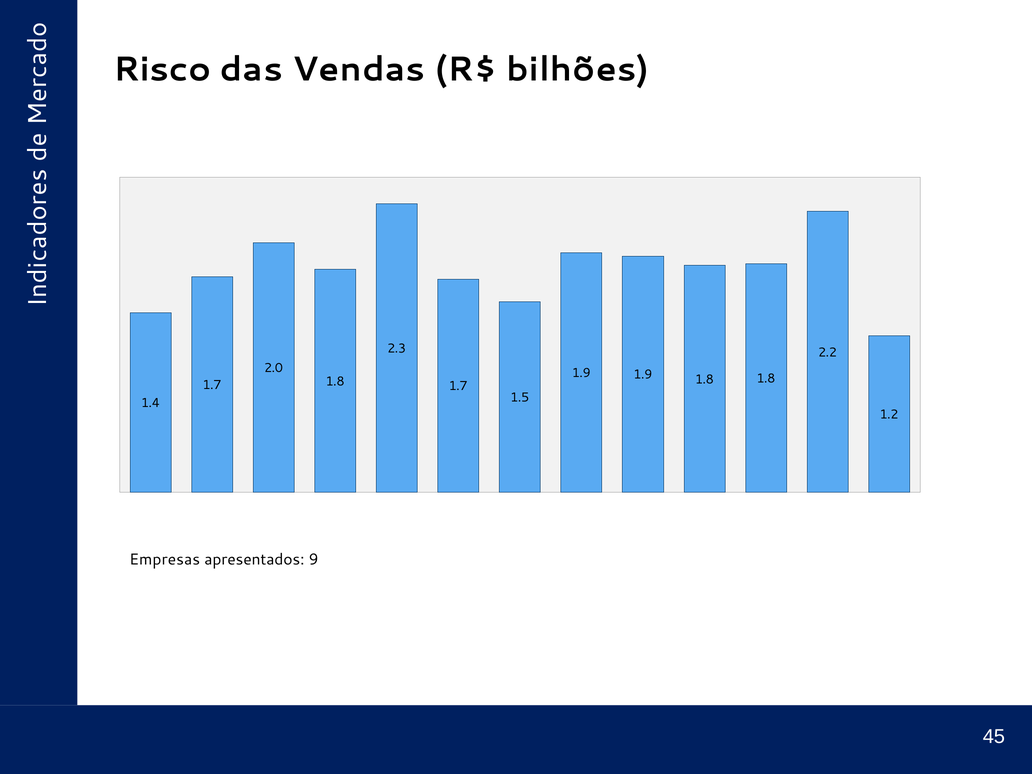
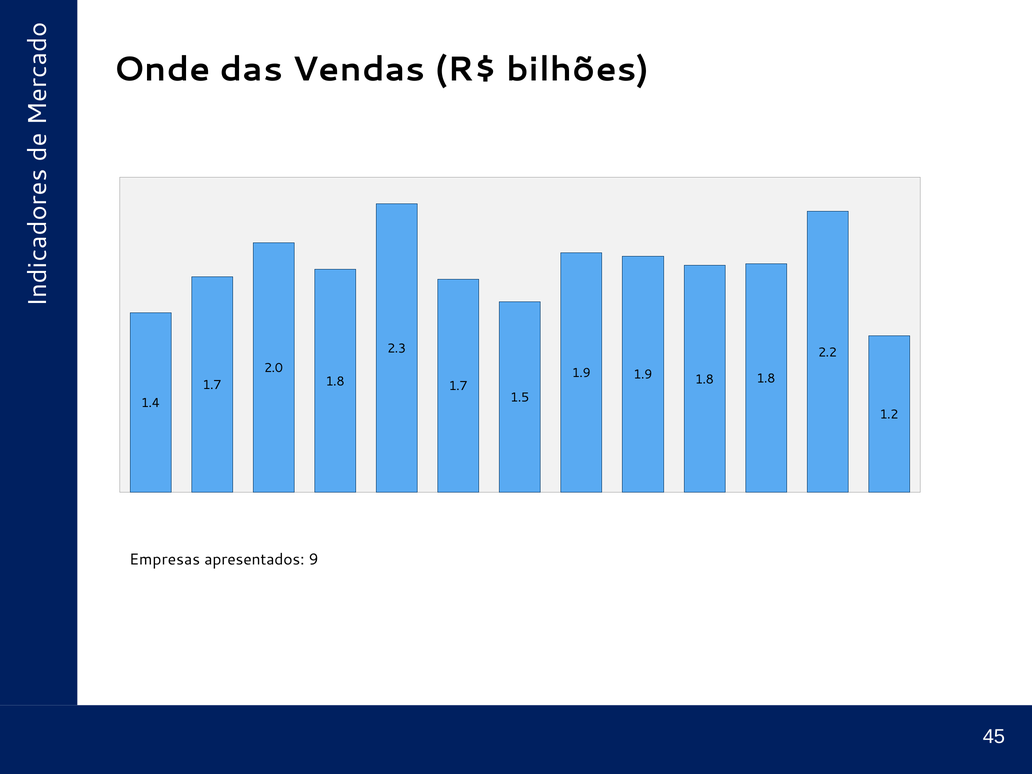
Risco: Risco -> Onde (162, 69)
